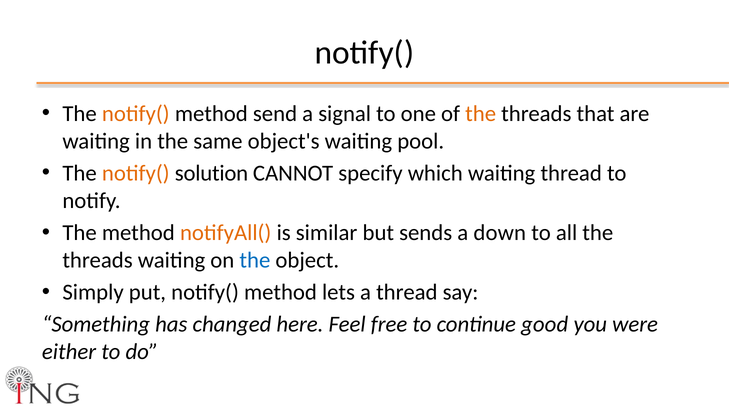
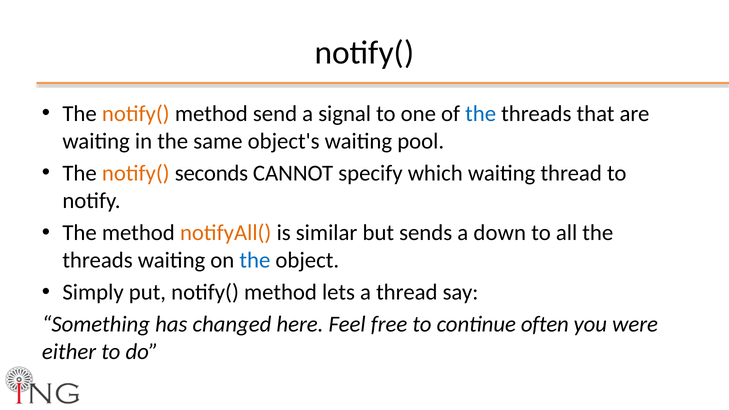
the colour: orange -> blue (481, 114)
solution: solution -> seconds (211, 173)
good: good -> often (545, 324)
